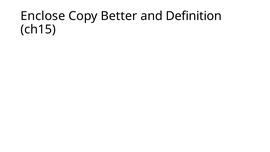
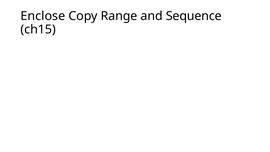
Better: Better -> Range (119, 16)
Definition: Definition -> Sequence (194, 16)
